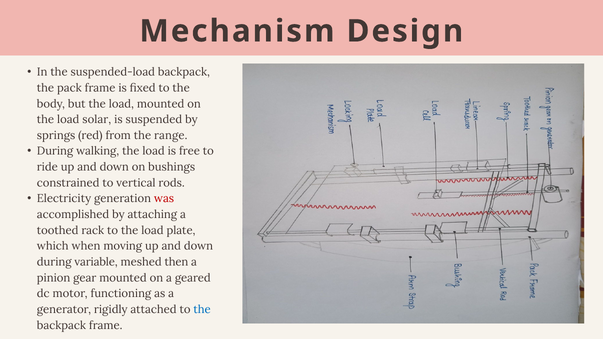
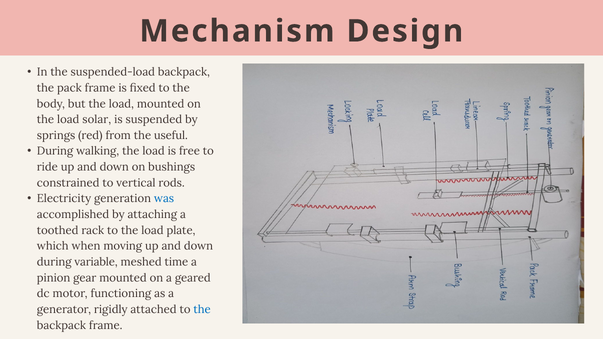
range: range -> useful (171, 136)
was colour: red -> blue (164, 199)
then: then -> time (176, 262)
